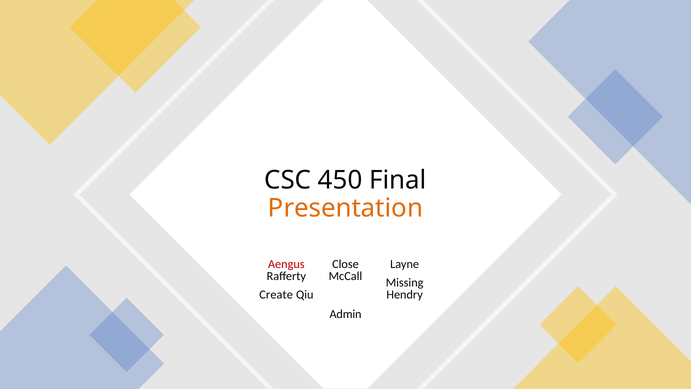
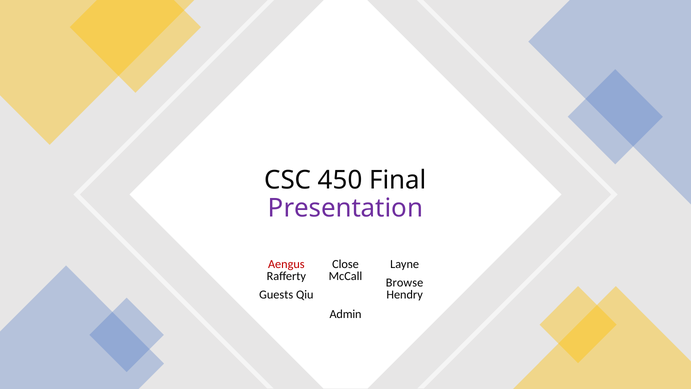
Presentation colour: orange -> purple (345, 208)
Missing: Missing -> Browse (405, 283)
Create: Create -> Guests (276, 294)
